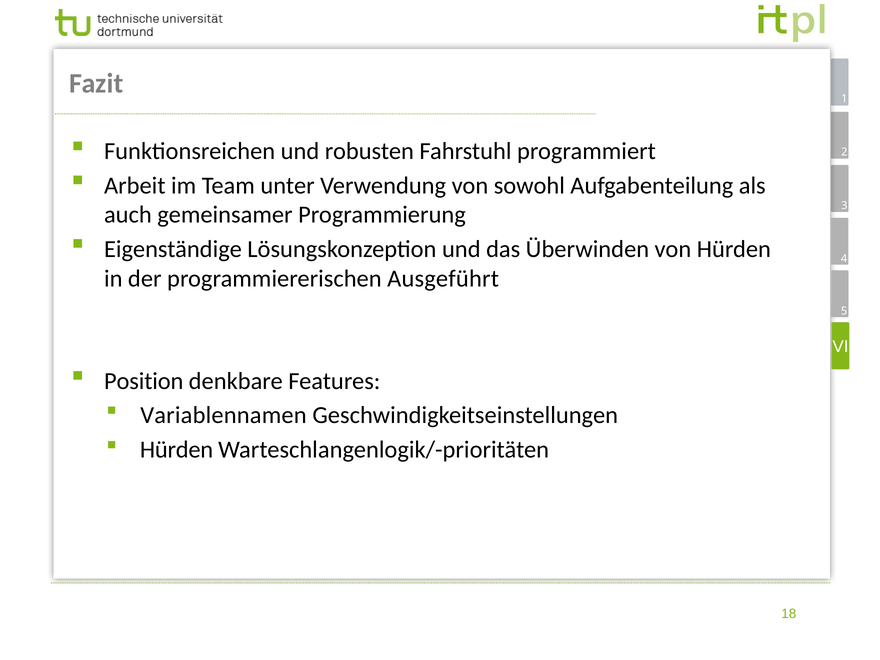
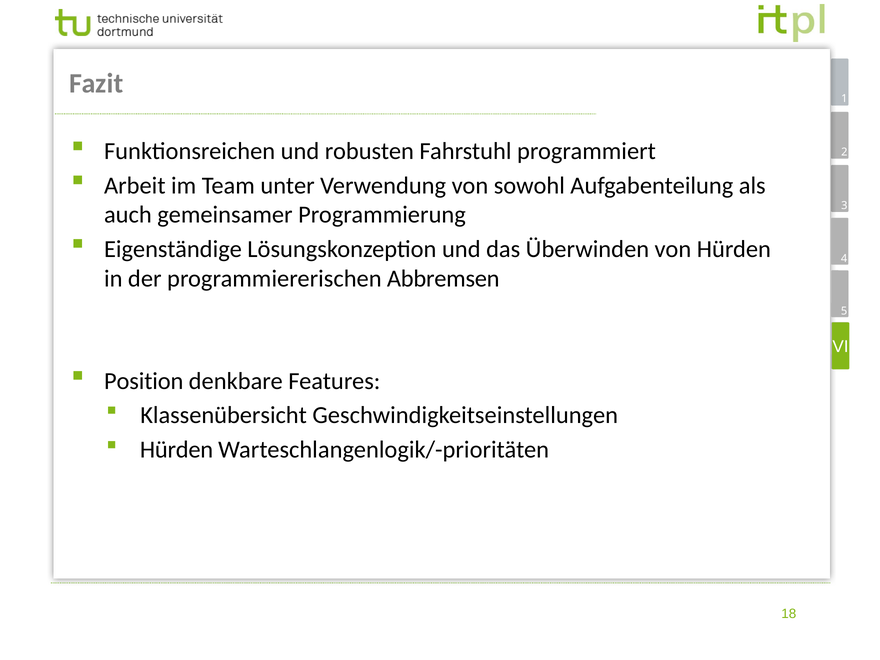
Ausgeführt: Ausgeführt -> Abbremsen (443, 278)
Variablennamen: Variablennamen -> Klassenübersicht (224, 415)
